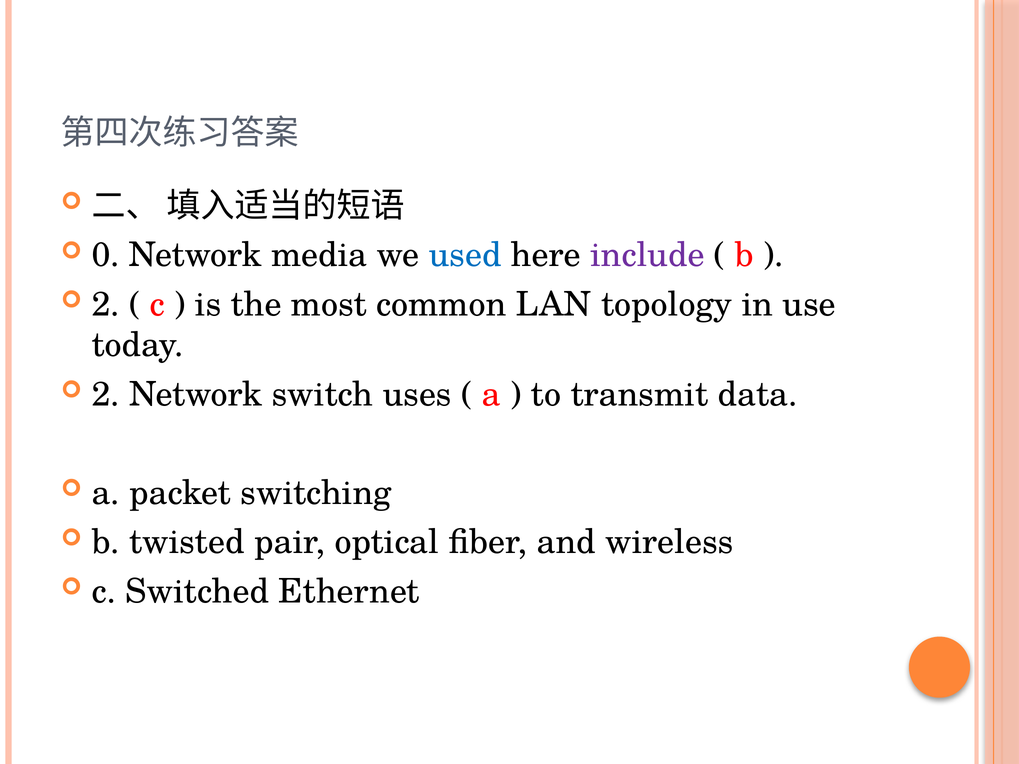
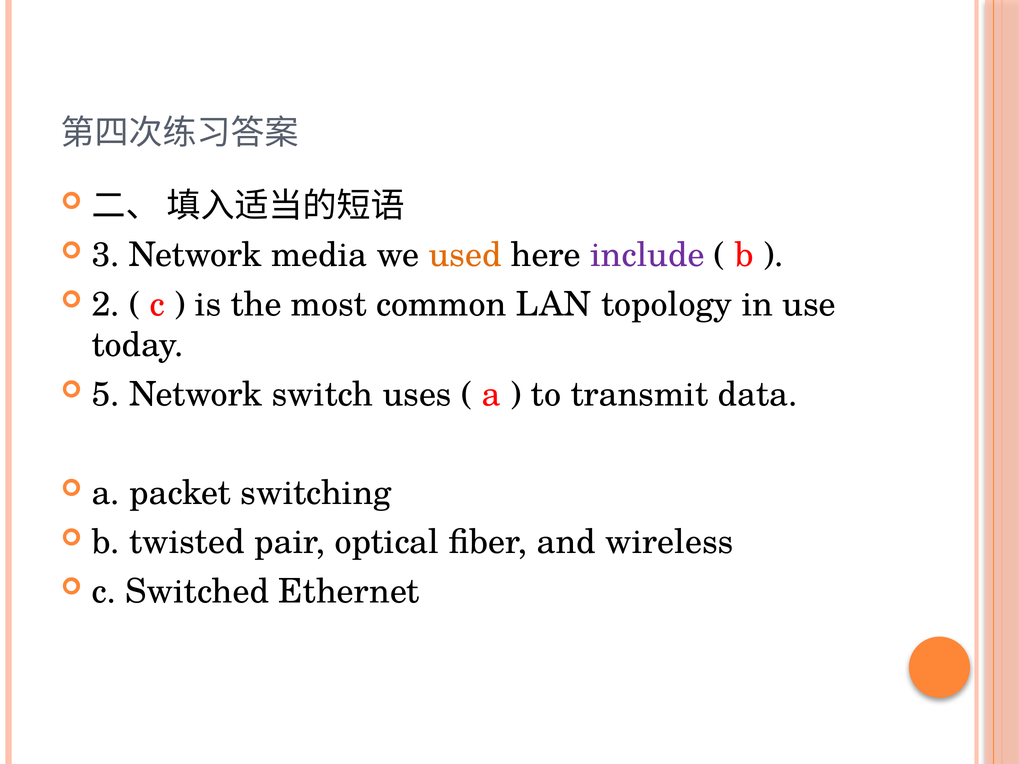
0: 0 -> 3 (106, 255)
used colour: blue -> orange (465, 255)
2: 2 -> 5 (106, 395)
